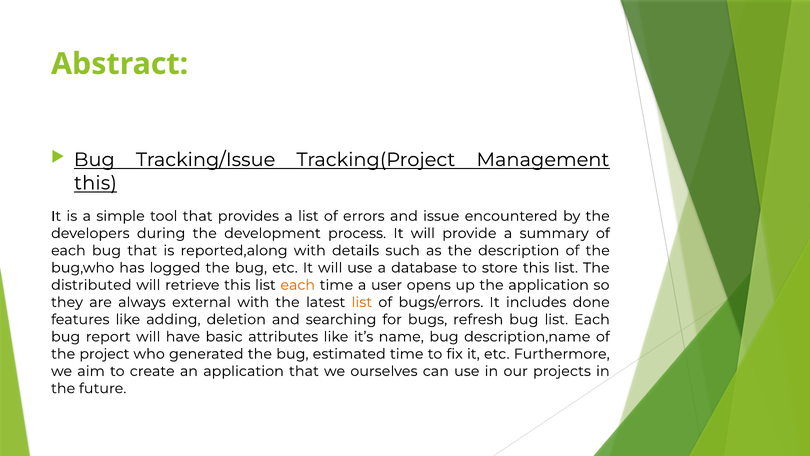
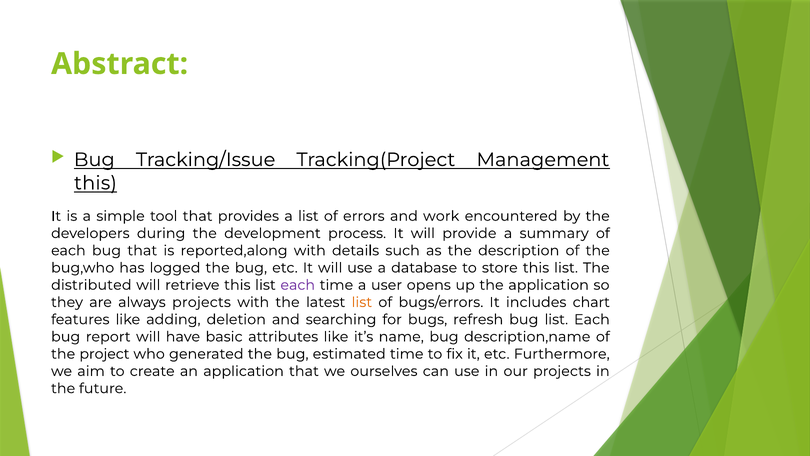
issue: issue -> work (441, 216)
each colour: orange -> purple (298, 285)
always external: external -> projects (201, 302)
done: done -> chart (591, 302)
